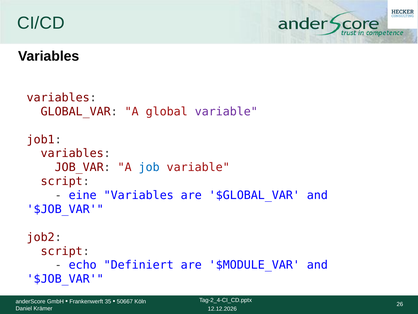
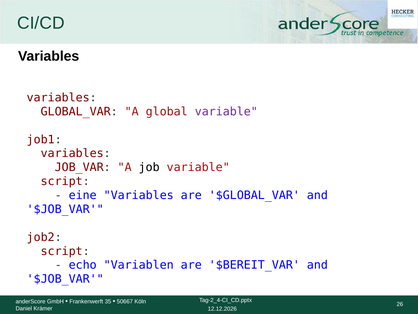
job colour: blue -> black (149, 167)
Definiert: Definiert -> Variablen (139, 265)
$MODULE_VAR: $MODULE_VAR -> $BEREIT_VAR (254, 265)
